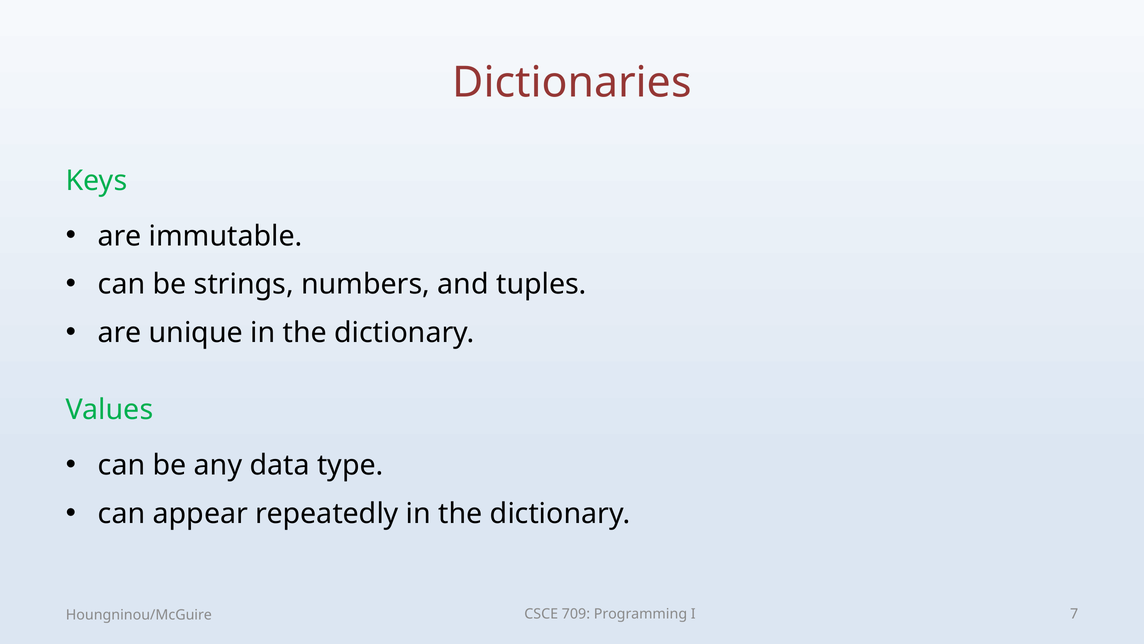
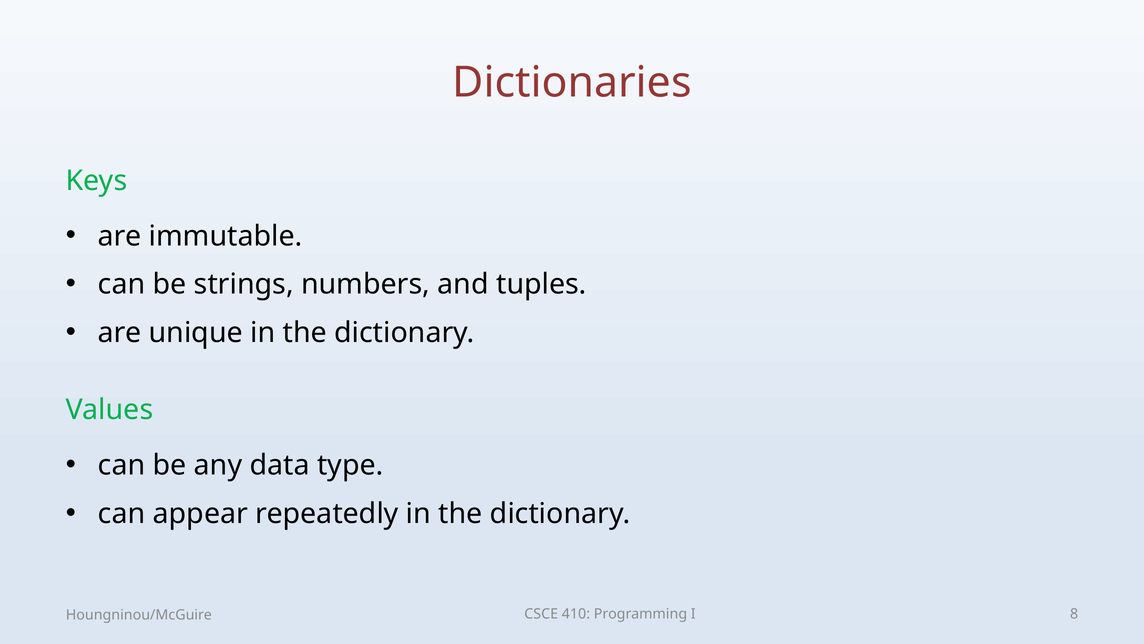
709: 709 -> 410 (576, 613)
7: 7 -> 8 (1074, 613)
